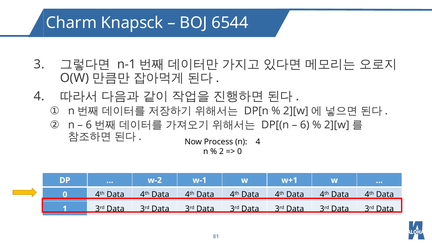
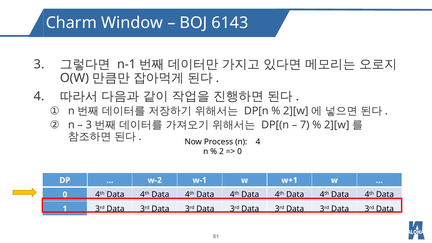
Knapsck: Knapsck -> Window (132, 23)
6544: 6544 -> 6143 (230, 23)
6: 6 -> 3 (89, 125)
6: 6 -> 7 (305, 125)
